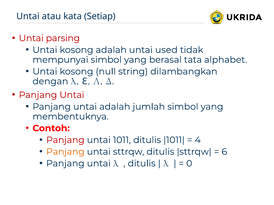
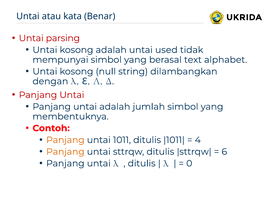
Setiap: Setiap -> Benar (100, 16)
tata: tata -> text (193, 60)
Panjang colour: red -> orange (65, 140)
